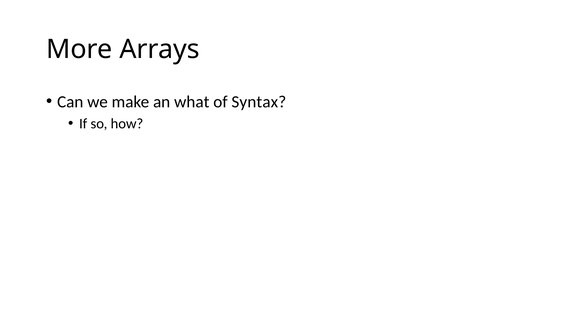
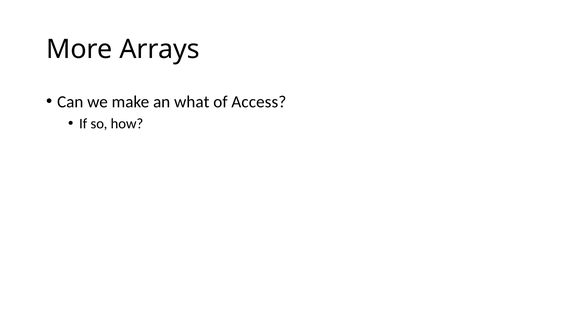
Syntax: Syntax -> Access (259, 102)
